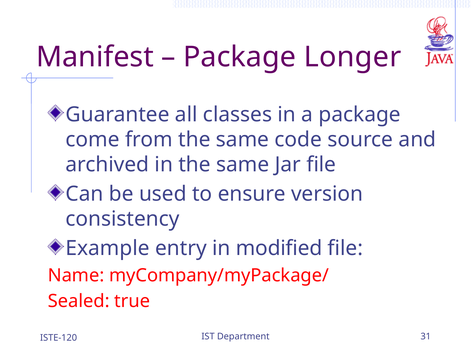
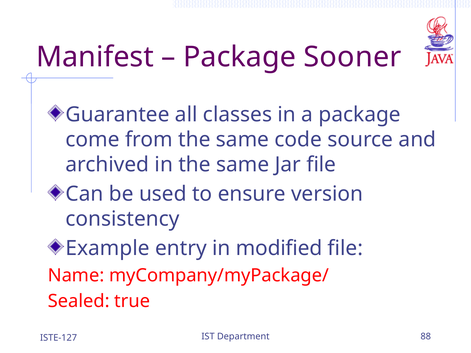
Longer: Longer -> Sooner (353, 57)
31: 31 -> 88 (426, 337)
ISTE-120: ISTE-120 -> ISTE-127 (59, 338)
